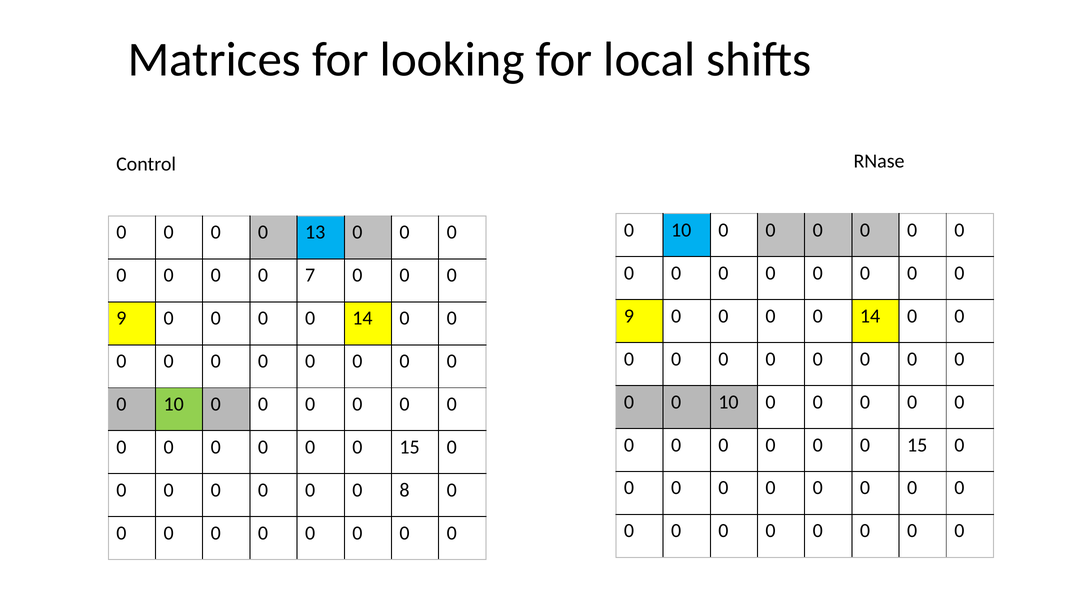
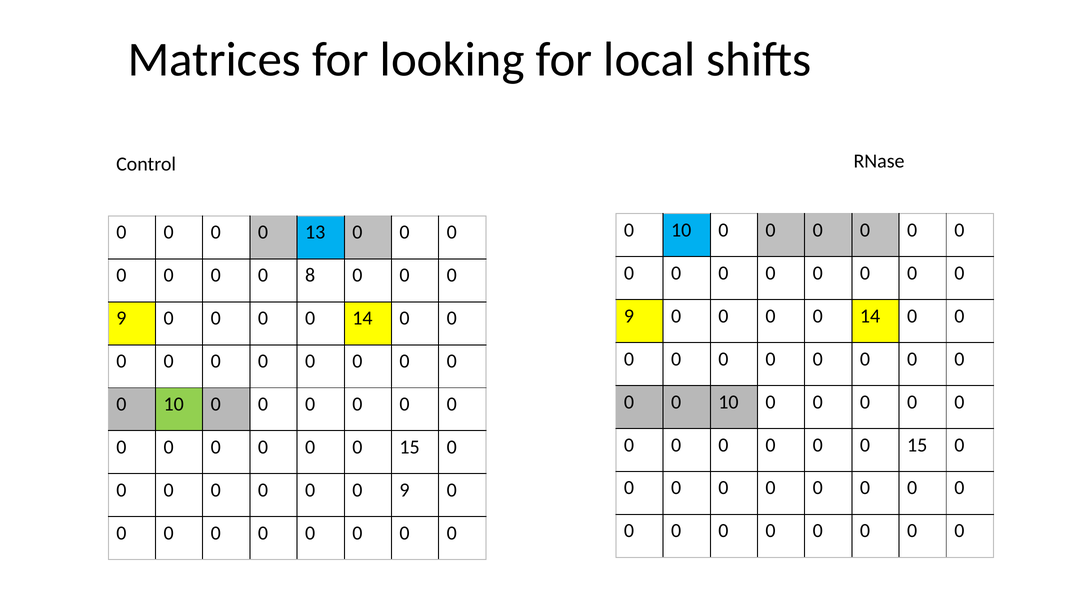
7: 7 -> 8 (310, 275)
8: 8 -> 9 (405, 490)
